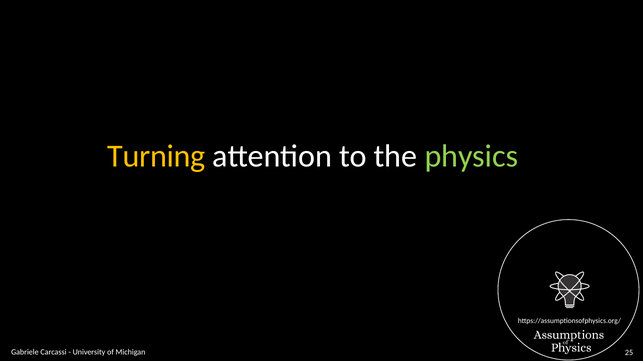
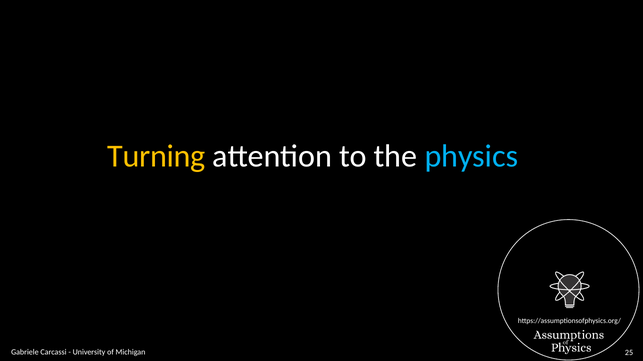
physics colour: light green -> light blue (471, 156)
